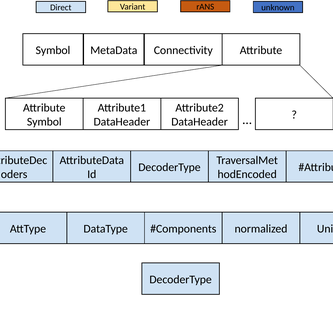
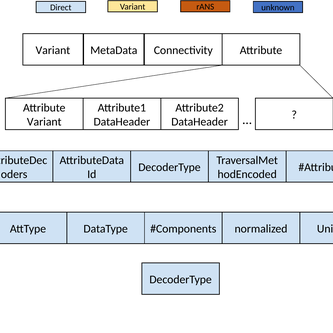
Symbol: Symbol -> Variant (53, 50)
Symbol: Symbol -> Variant (44, 122)
